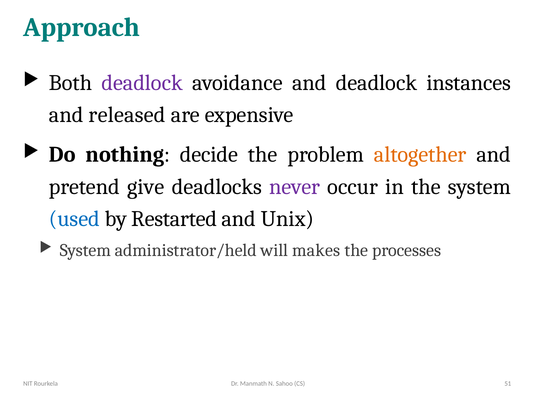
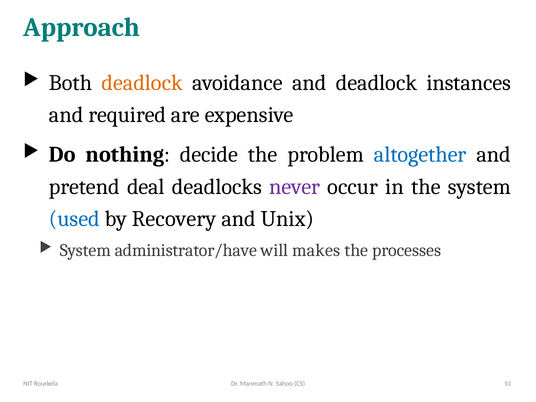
deadlock colour: purple -> orange (142, 83)
released: released -> required (127, 115)
altogether colour: orange -> blue (420, 155)
give: give -> deal (146, 187)
Restarted: Restarted -> Recovery (174, 219)
administrator/held: administrator/held -> administrator/have (186, 250)
